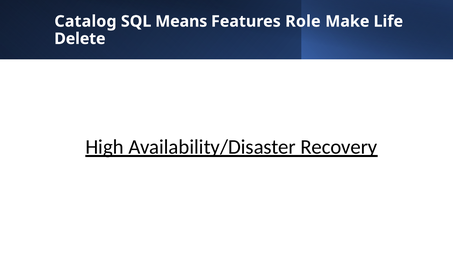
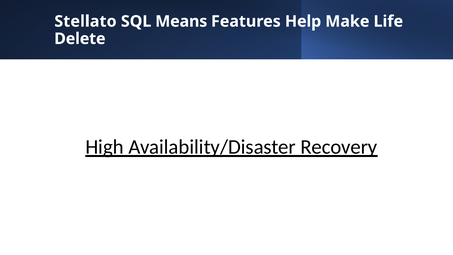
Catalog: Catalog -> Stellato (85, 21)
Role: Role -> Help (303, 21)
